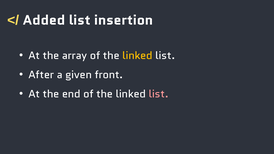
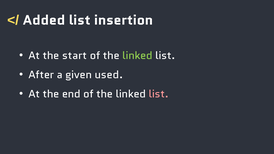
array: array -> start (74, 56)
linked colour: yellow -> light green (137, 56)
front: front -> used (109, 75)
